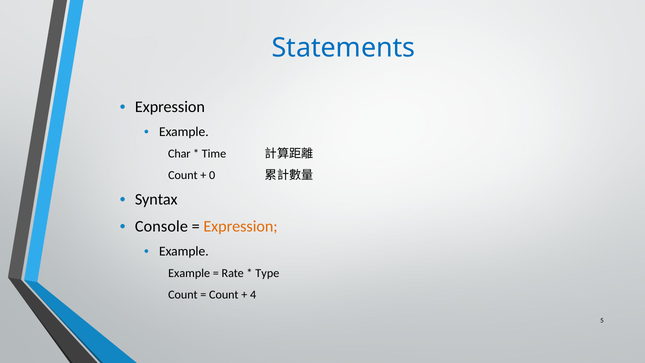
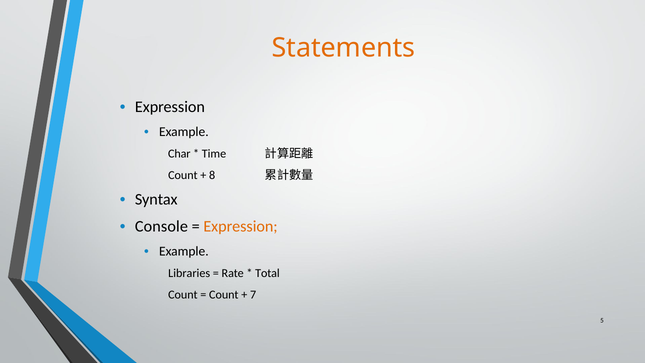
Statements colour: blue -> orange (344, 48)
0: 0 -> 8 (212, 175)
Example: Example -> Libraries (189, 273)
Type: Type -> Total (267, 273)
4: 4 -> 7 (253, 294)
